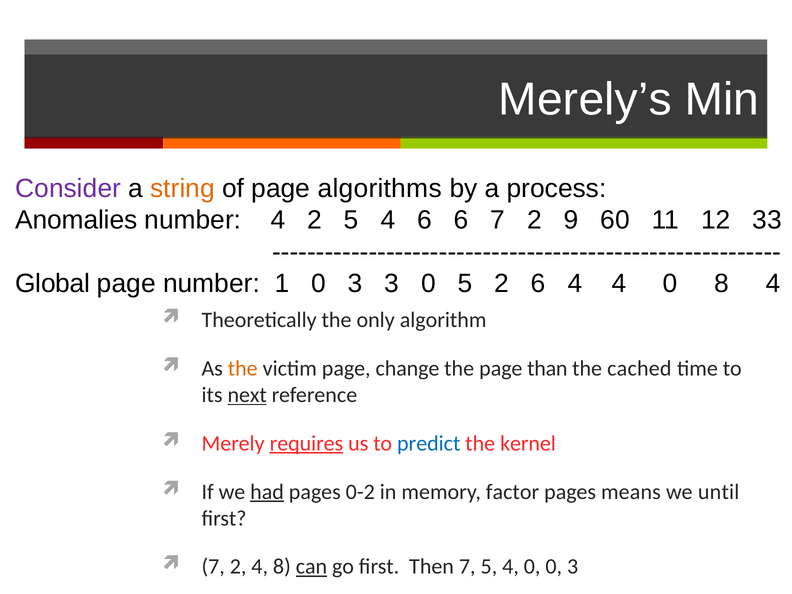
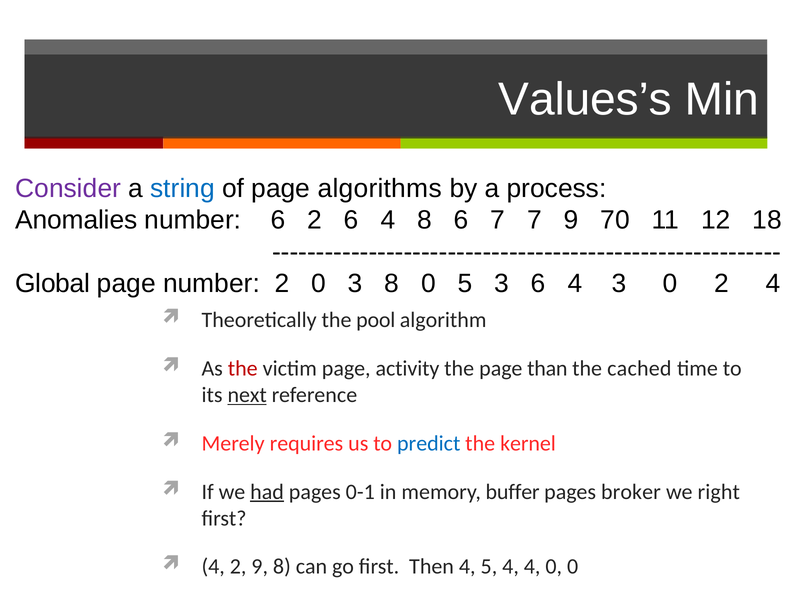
Merely’s: Merely’s -> Values’s (585, 100)
string colour: orange -> blue (183, 189)
number 4: 4 -> 6 (278, 220)
2 5: 5 -> 6 (351, 220)
4 6: 6 -> 8 (424, 220)
6 7 2: 2 -> 7 (534, 220)
60: 60 -> 70 (615, 220)
33: 33 -> 18 (767, 220)
number 1: 1 -> 2 (282, 284)
3 3: 3 -> 8 (392, 284)
5 2: 2 -> 3 (502, 284)
4 4: 4 -> 3 (619, 284)
0 8: 8 -> 2 (722, 284)
only: only -> pool (376, 320)
the colour: orange -> red (243, 369)
change: change -> activity (408, 369)
requires underline: present -> none (306, 443)
0-2: 0-2 -> 0-1 (360, 492)
factor: factor -> buffer (513, 492)
means: means -> broker (631, 492)
until: until -> right (719, 492)
7: 7 -> 4 (213, 567)
2 4: 4 -> 9 (260, 567)
can underline: present -> none (311, 567)
Then 7: 7 -> 4 (467, 567)
5 4 0: 0 -> 4 (532, 567)
3: 3 -> 0 (573, 567)
